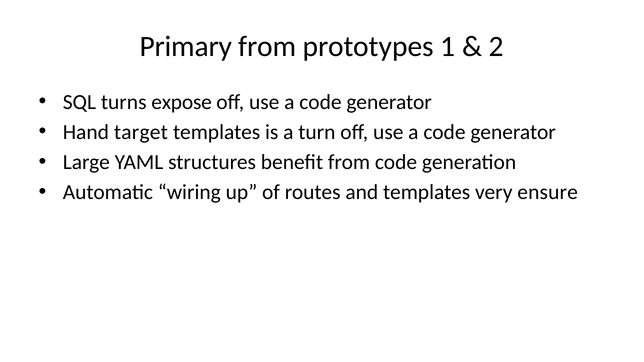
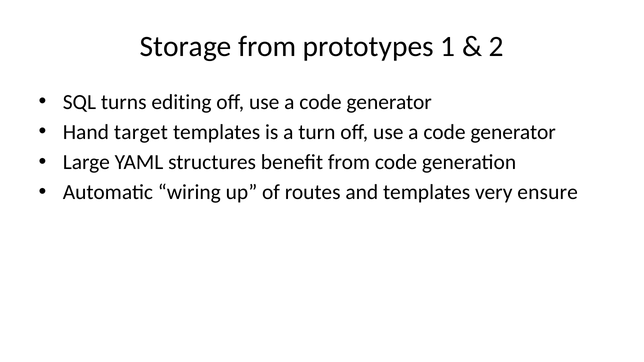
Primary: Primary -> Storage (186, 47)
expose: expose -> editing (181, 102)
